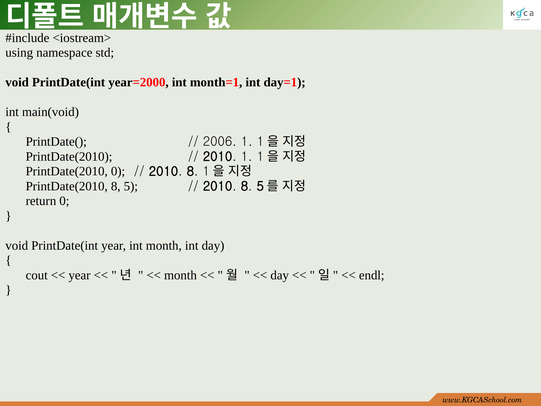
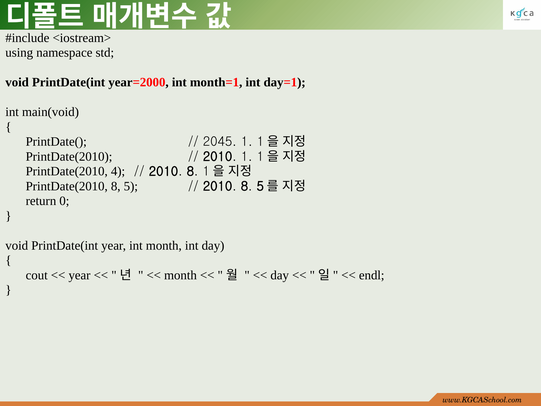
2006: 2006 -> 2045 (220, 142)
PrintDate(2010 0: 0 -> 4 (118, 171)
